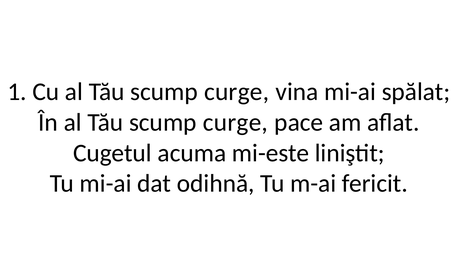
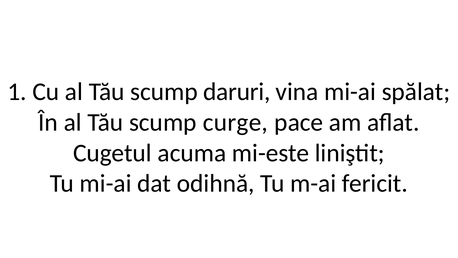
curge: curge -> daruri (237, 92)
